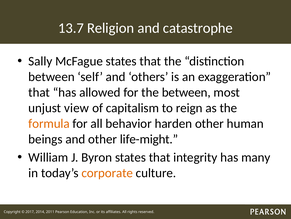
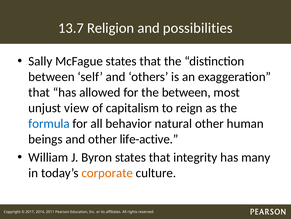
catastrophe: catastrophe -> possibilities (198, 28)
formula colour: orange -> blue (49, 123)
harden: harden -> natural (173, 123)
life-might: life-might -> life-active (149, 139)
